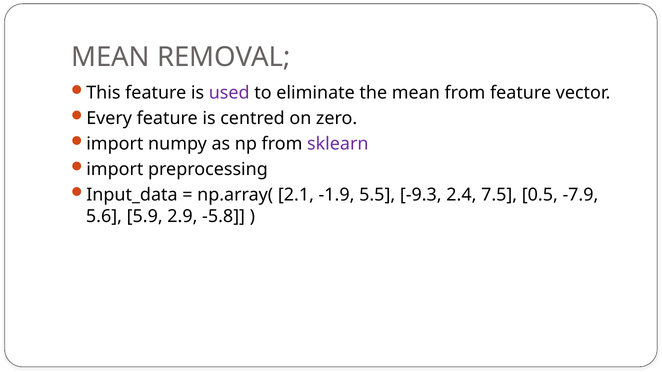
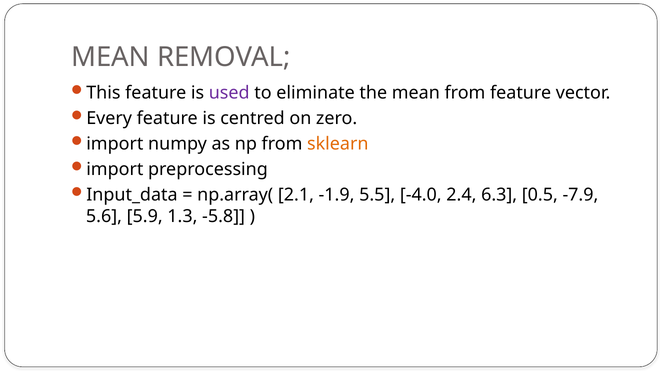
sklearn colour: purple -> orange (338, 144)
-9.3: -9.3 -> -4.0 (421, 195)
7.5: 7.5 -> 6.3 (499, 195)
2.9: 2.9 -> 1.3 (182, 217)
